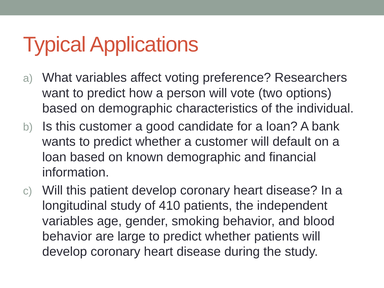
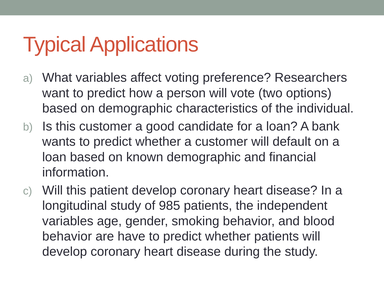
410: 410 -> 985 (170, 206)
large: large -> have (131, 236)
